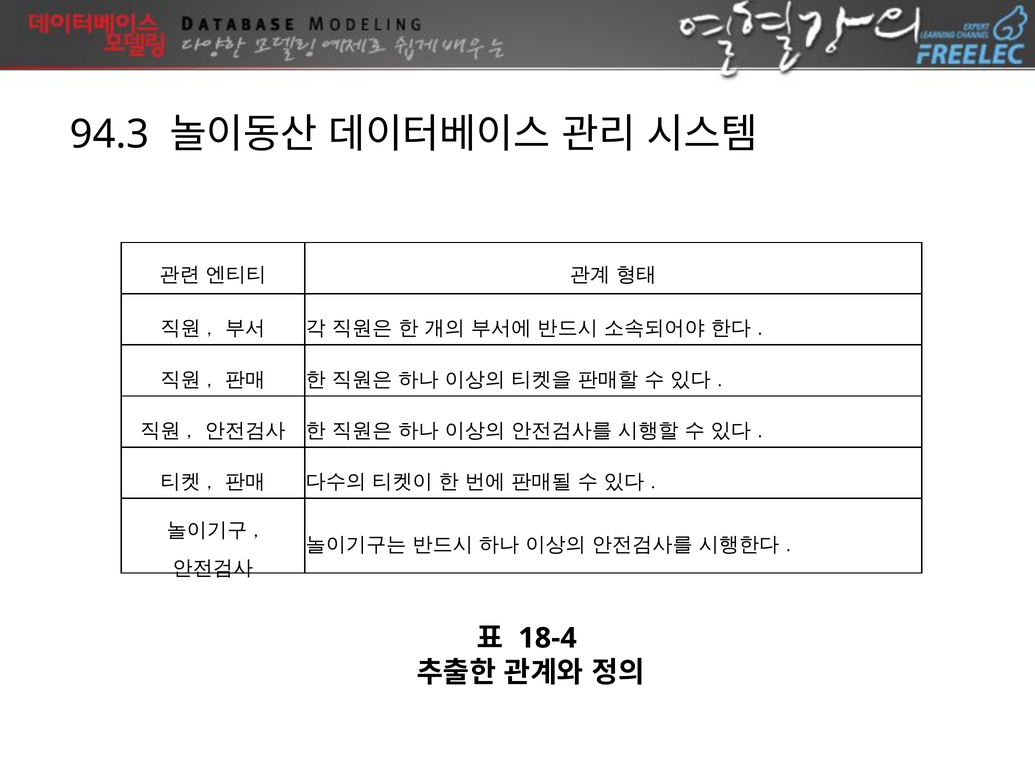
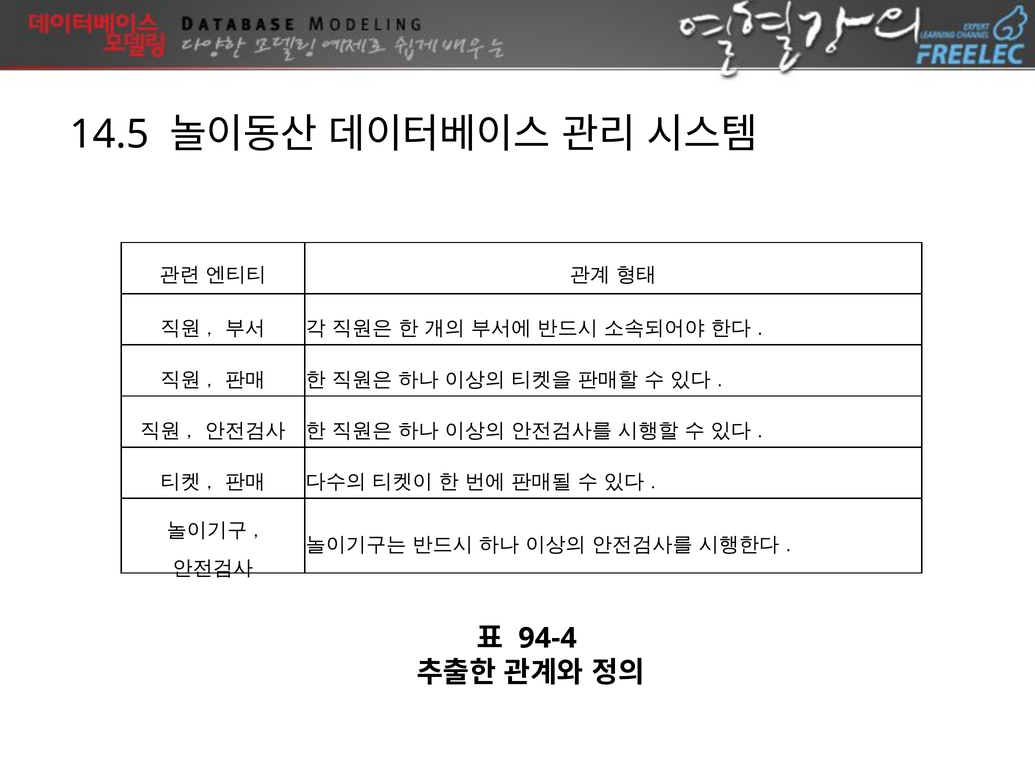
94.3: 94.3 -> 14.5 (110, 135)
18-4: 18-4 -> 94-4 (548, 638)
